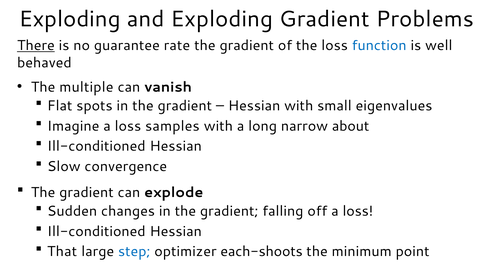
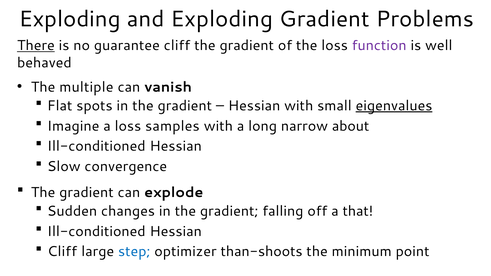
guarantee rate: rate -> cliff (177, 45)
function colour: blue -> purple (379, 45)
eigenvalues underline: none -> present (394, 106)
off a loss: loss -> that (358, 211)
That: That -> Cliff (62, 252)
each-shoots: each-shoots -> than-shoots (262, 252)
